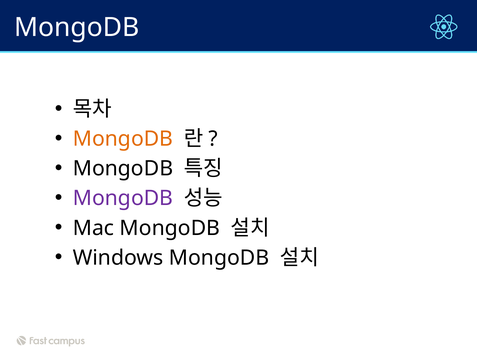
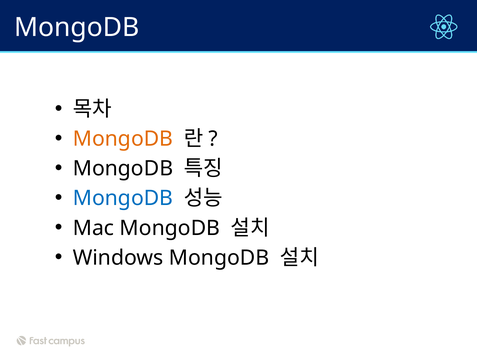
MongoDB colour: purple -> blue (123, 198)
